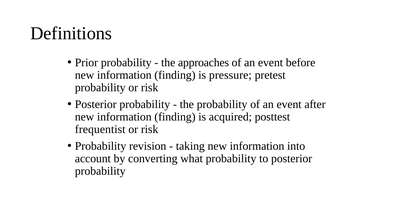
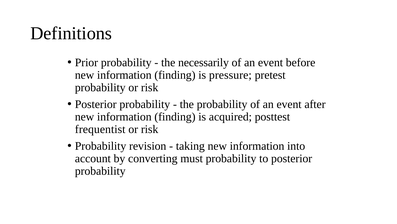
approaches: approaches -> necessarily (203, 62)
what: what -> must (192, 158)
